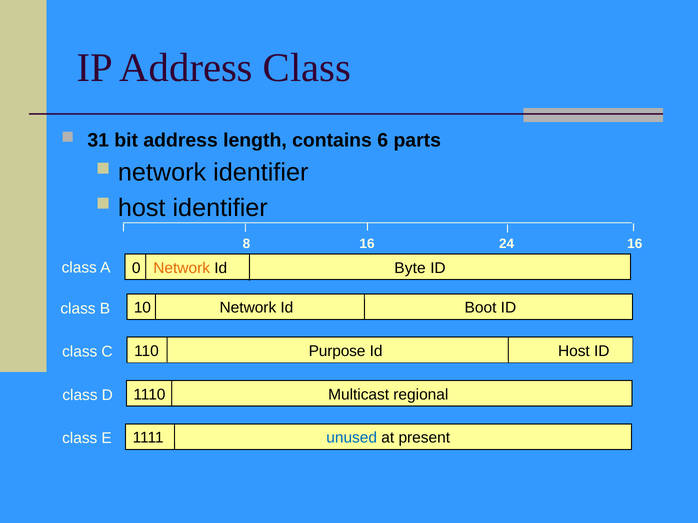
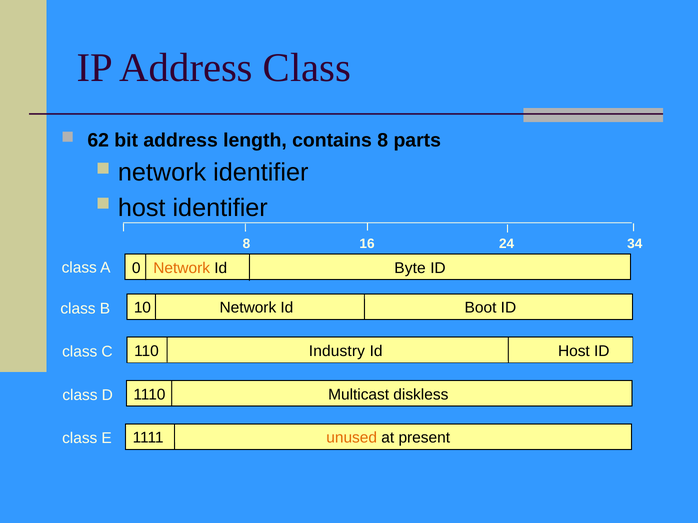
31: 31 -> 62 (98, 140)
contains 6: 6 -> 8 (383, 140)
24 16: 16 -> 34 (635, 244)
Purpose: Purpose -> Industry (337, 351)
regional: regional -> diskless (421, 395)
unused colour: blue -> orange (352, 438)
